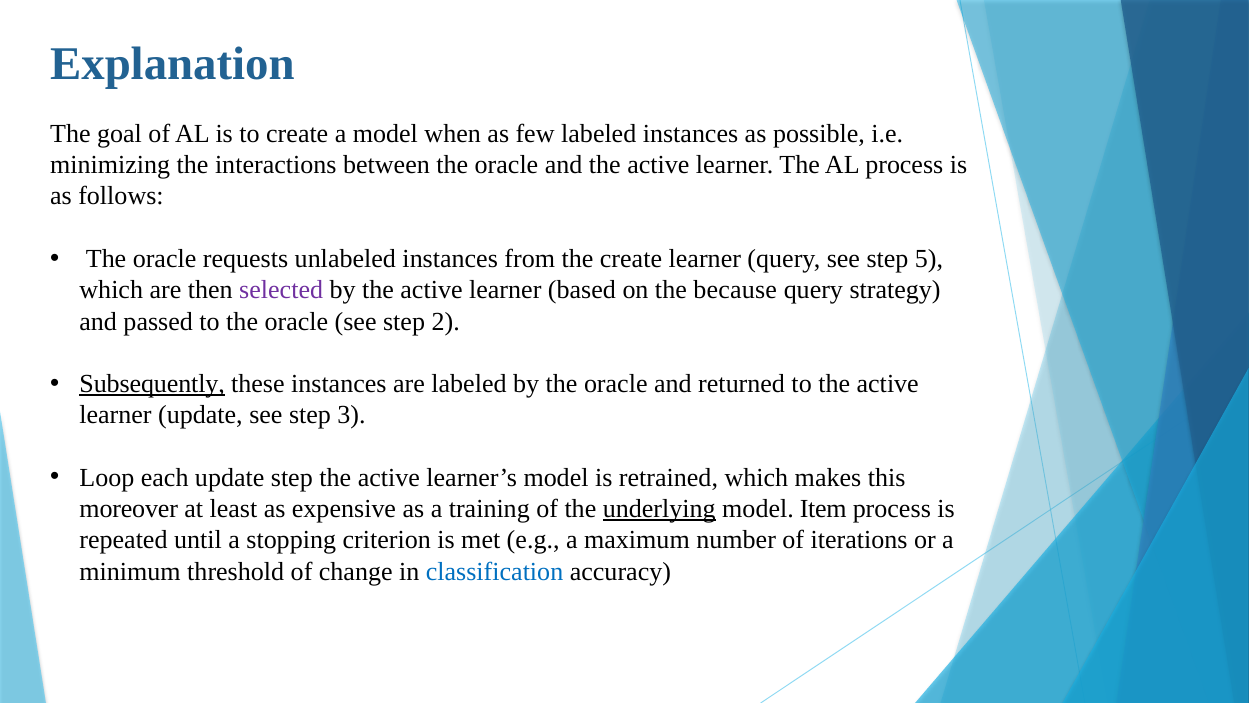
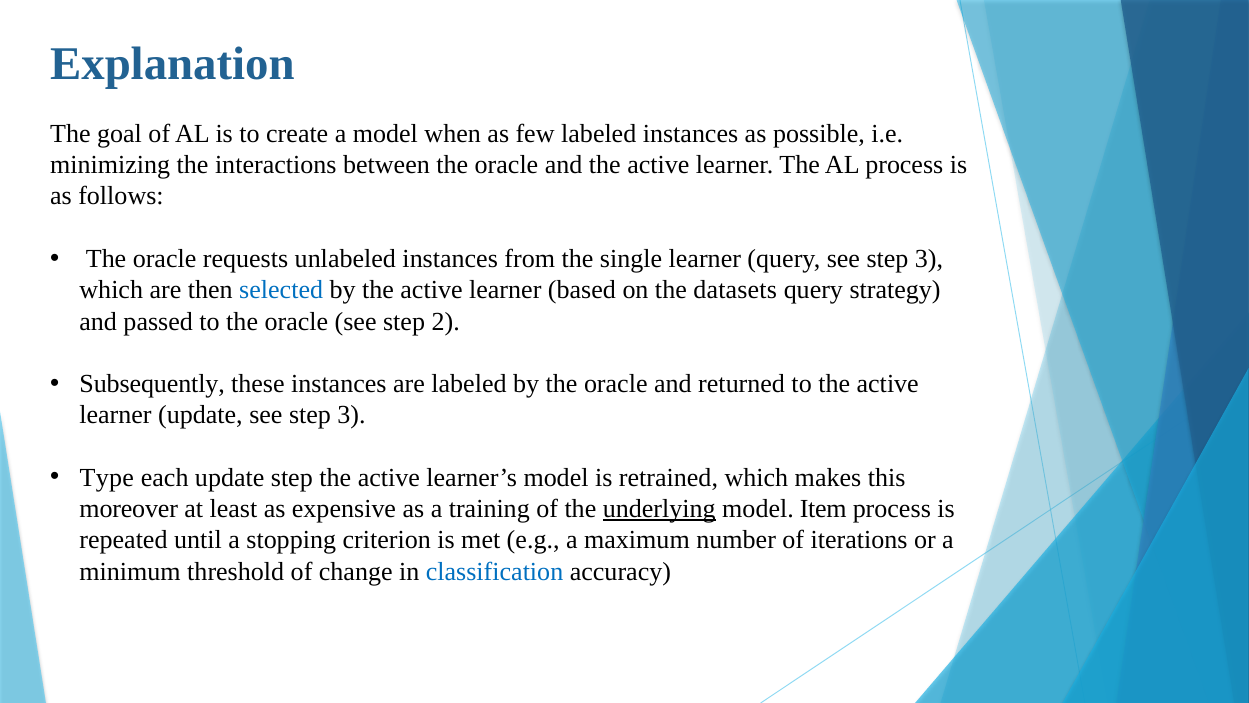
the create: create -> single (631, 259)
query see step 5: 5 -> 3 (929, 259)
selected colour: purple -> blue (281, 290)
because: because -> datasets (735, 290)
Subsequently underline: present -> none (152, 384)
Loop: Loop -> Type (107, 477)
